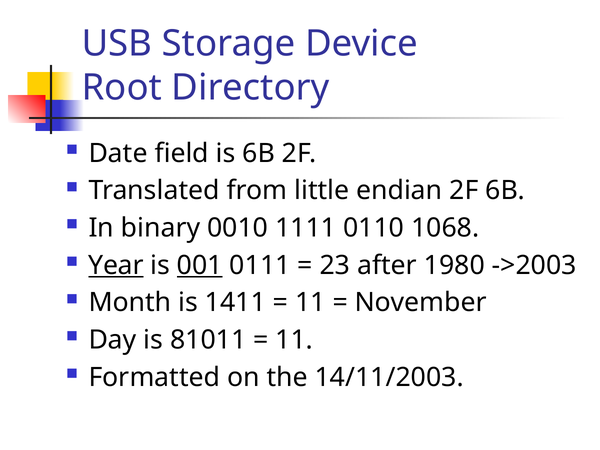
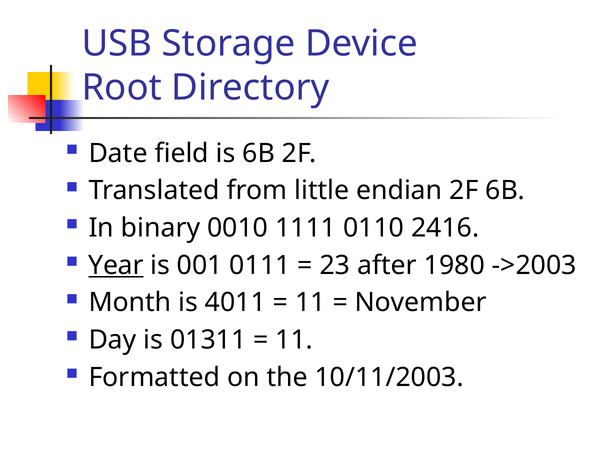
1068: 1068 -> 2416 (445, 228)
001 underline: present -> none (200, 265)
1411: 1411 -> 4011 (235, 303)
81011: 81011 -> 01311 (208, 340)
14/11/2003: 14/11/2003 -> 10/11/2003 (389, 377)
